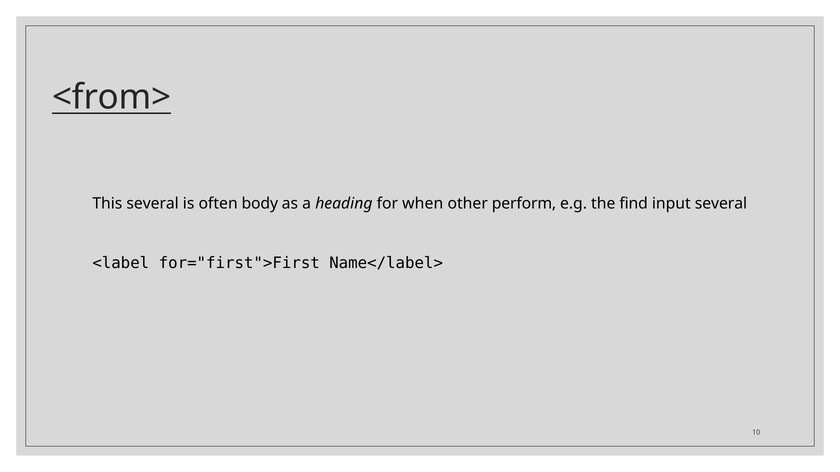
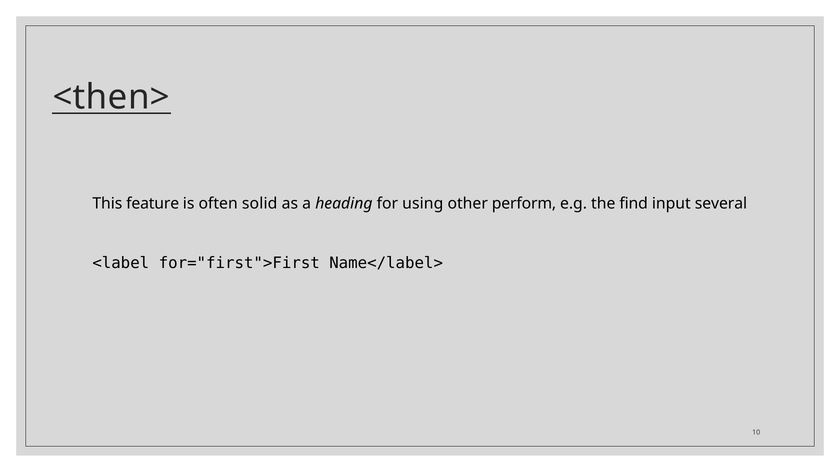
<from>: <from> -> <then> (111, 98)
This several: several -> feature (153, 204)
body: body -> solid (260, 204)
when: when -> using (423, 204)
